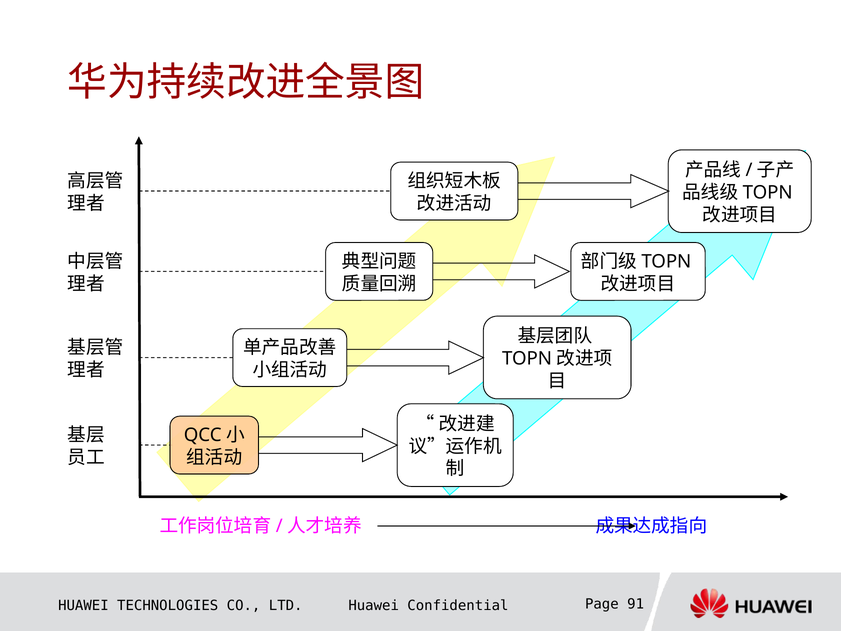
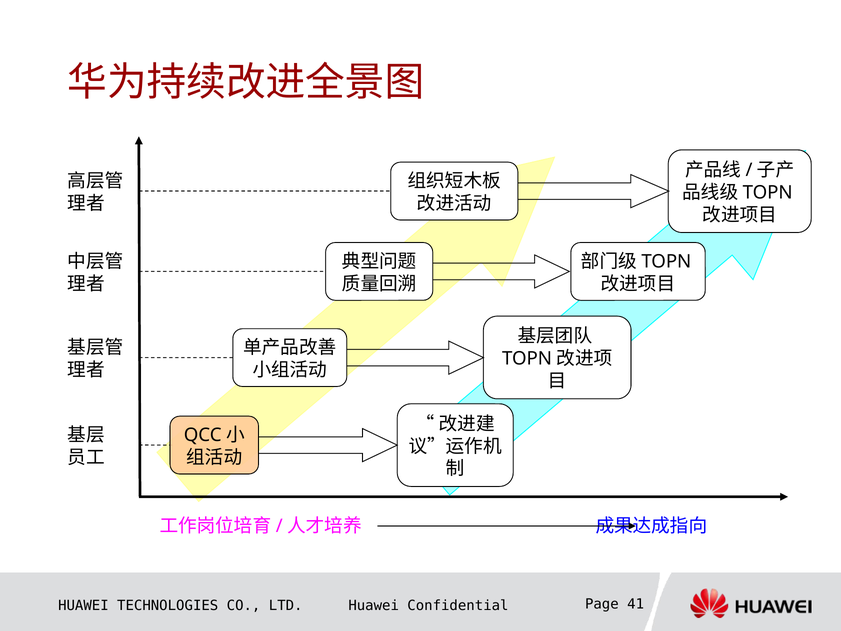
91: 91 -> 41 (636, 604)
